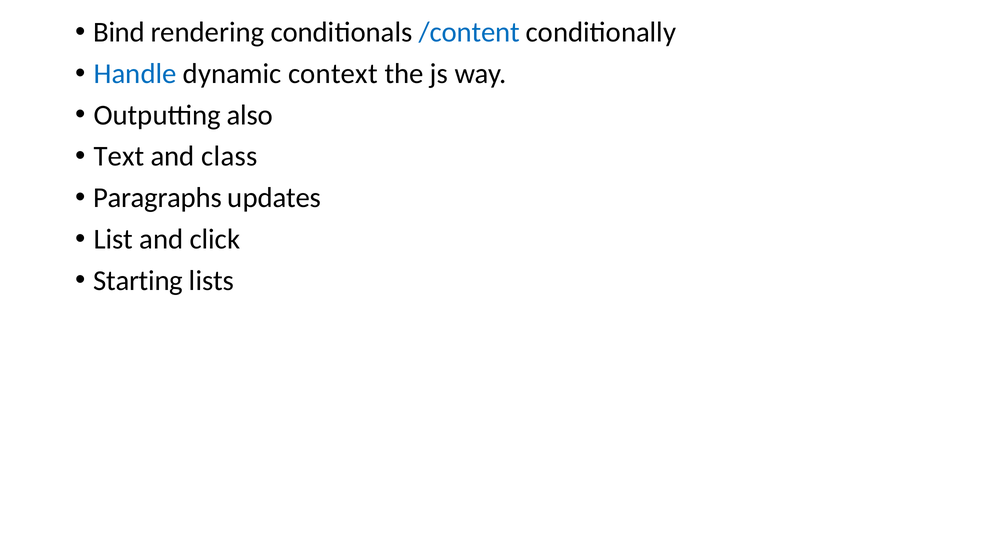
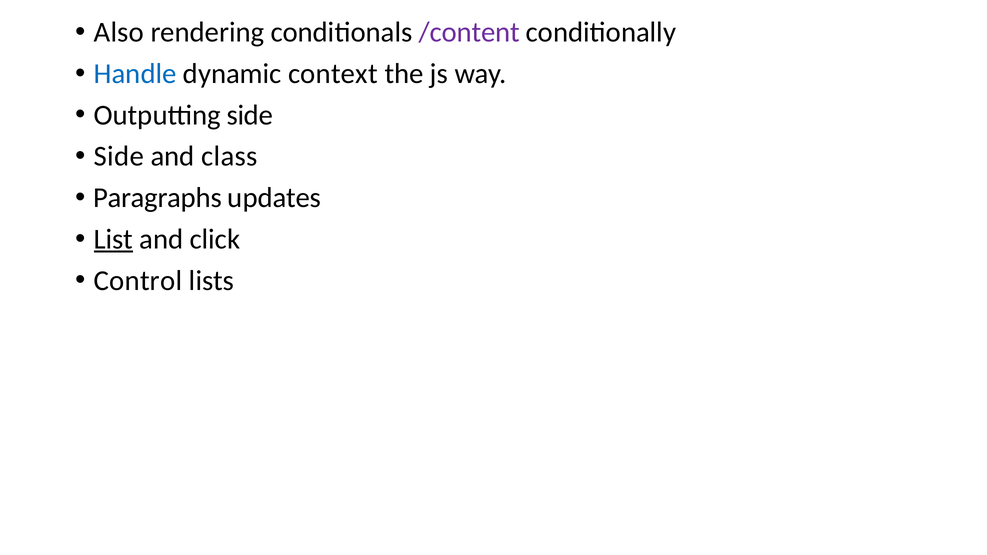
Bind: Bind -> Also (119, 32)
/content colour: blue -> purple (469, 32)
Outputting also: also -> side (250, 115)
Text: Text -> Side (119, 157)
List underline: none -> present (113, 239)
Starting: Starting -> Control (138, 281)
